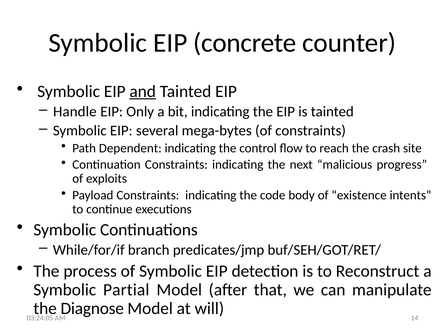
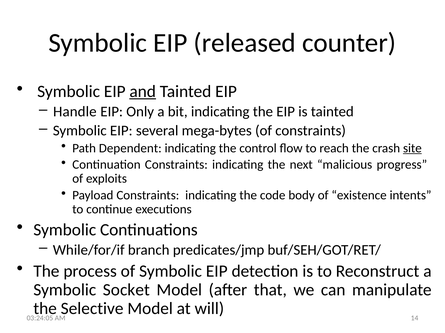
concrete: concrete -> released (245, 43)
site underline: none -> present (412, 148)
Partial: Partial -> Socket (126, 290)
Diagnose: Diagnose -> Selective (92, 309)
